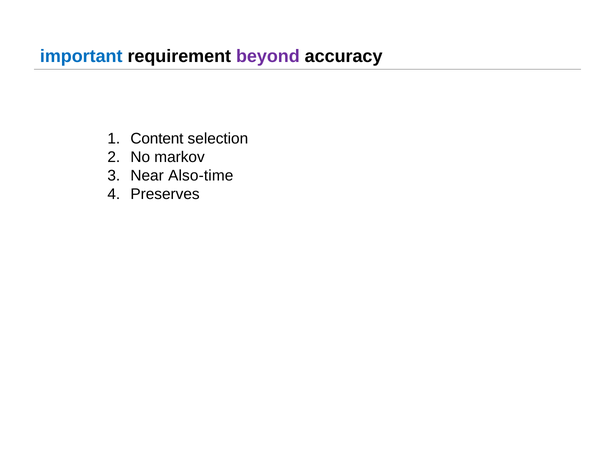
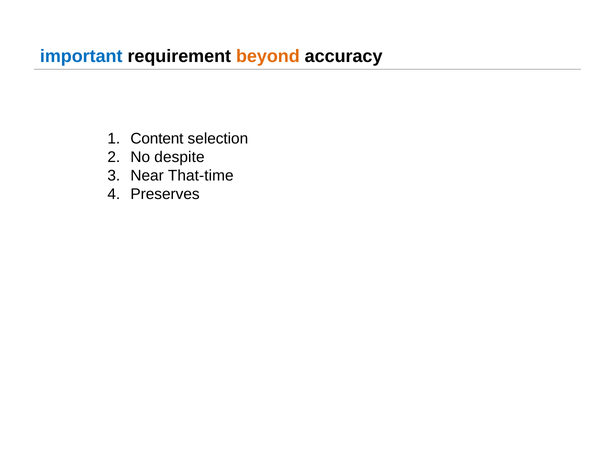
beyond colour: purple -> orange (268, 56)
markov: markov -> despite (179, 157)
Also-time: Also-time -> That-time (201, 175)
